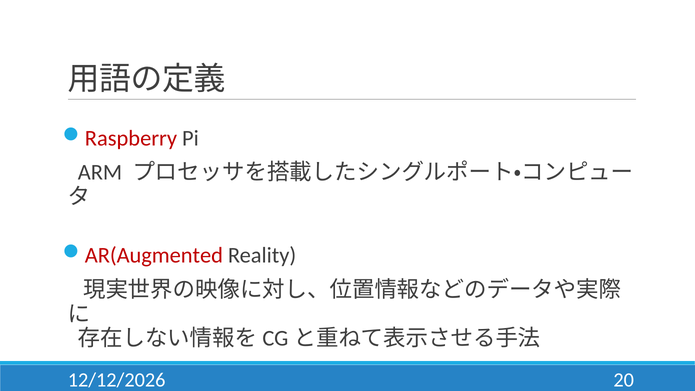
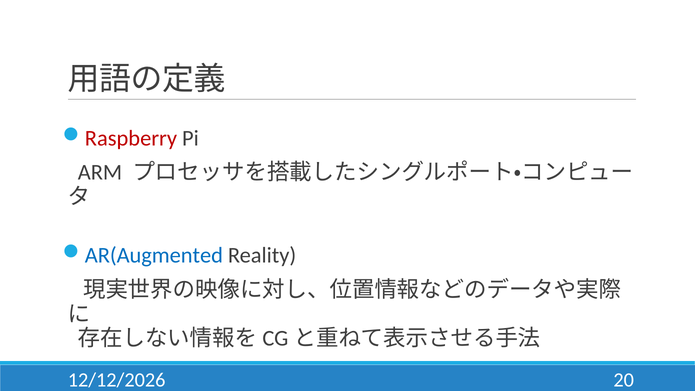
AR(Augmented colour: red -> blue (154, 255)
